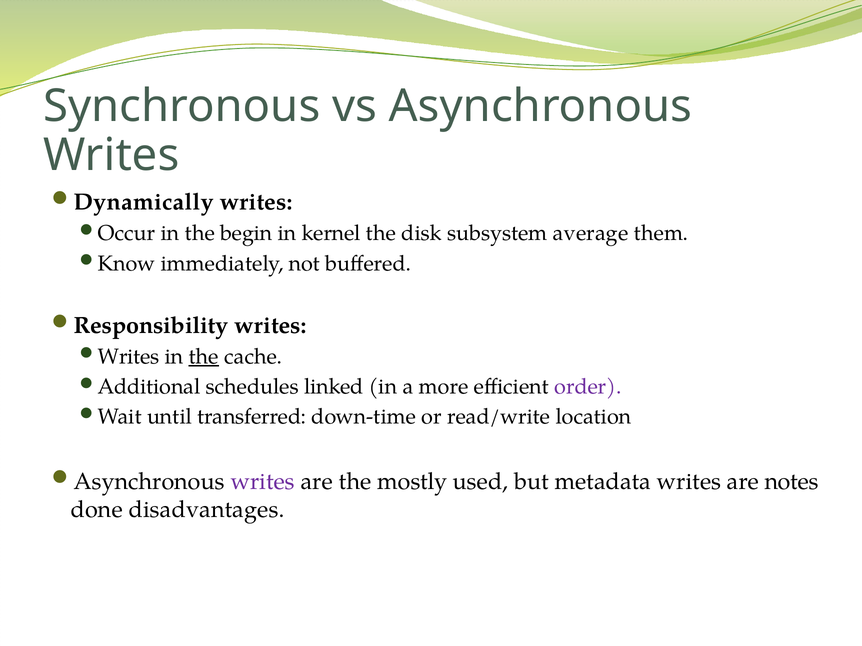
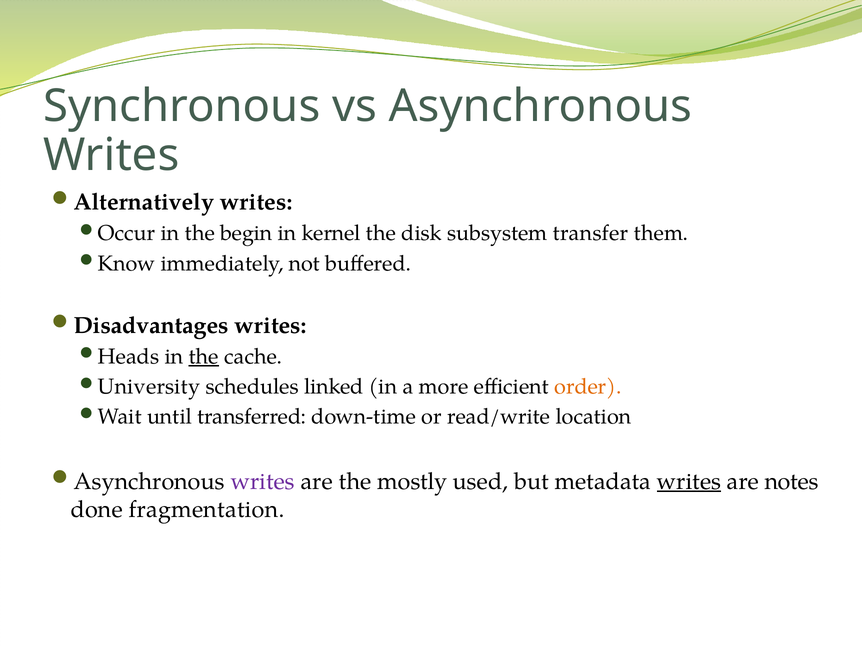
Dynamically: Dynamically -> Alternatively (144, 202)
average: average -> transfer (591, 234)
Responsibility: Responsibility -> Disadvantages (151, 326)
Writes: Writes -> Heads (128, 357)
Additional: Additional -> University (149, 387)
order colour: purple -> orange (588, 387)
writes underline: none -> present (689, 482)
disadvantages: disadvantages -> fragmentation (207, 510)
